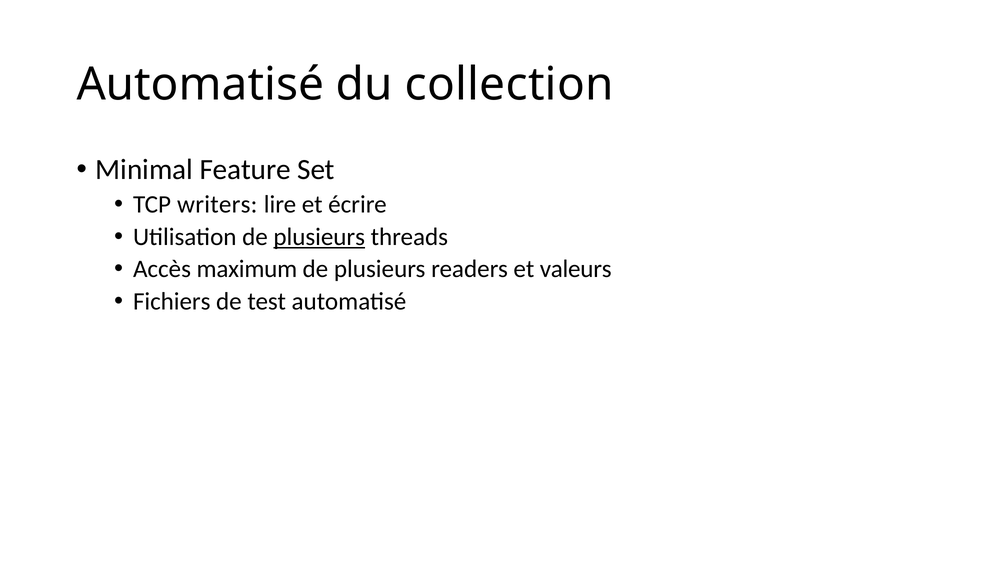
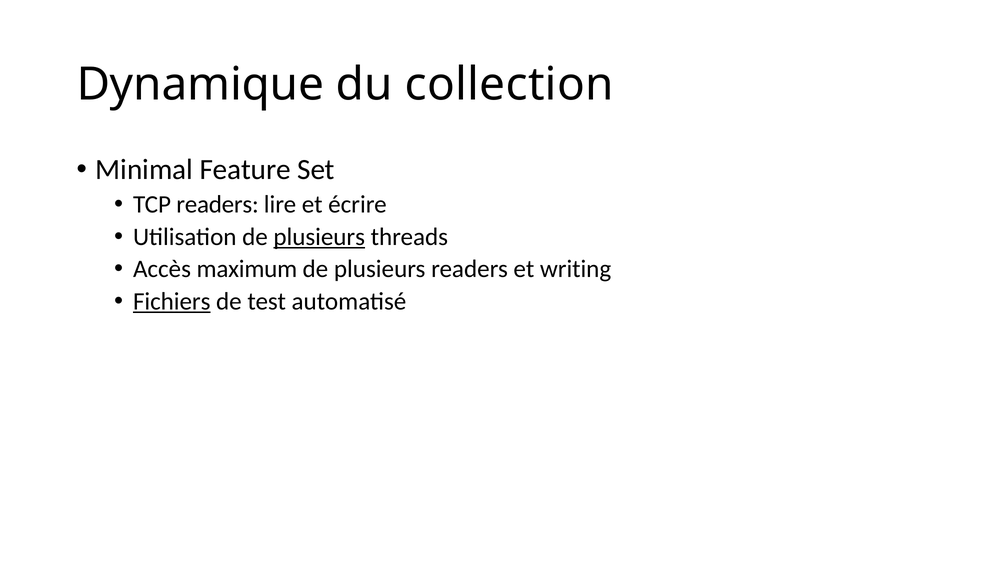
Automatisé: Automatisé -> Dynamique (200, 84)
TCP writers: writers -> readers (218, 204)
valeurs: valeurs -> writing (576, 269)
Fichiers underline: none -> present (172, 301)
